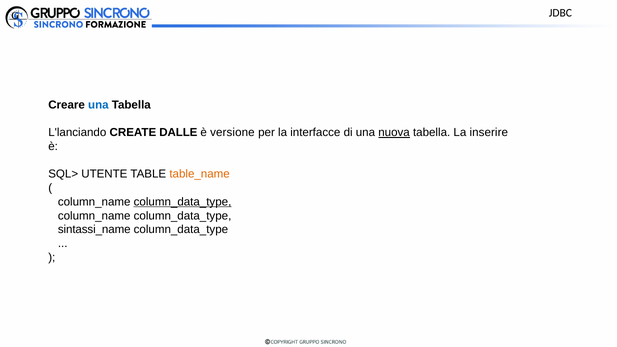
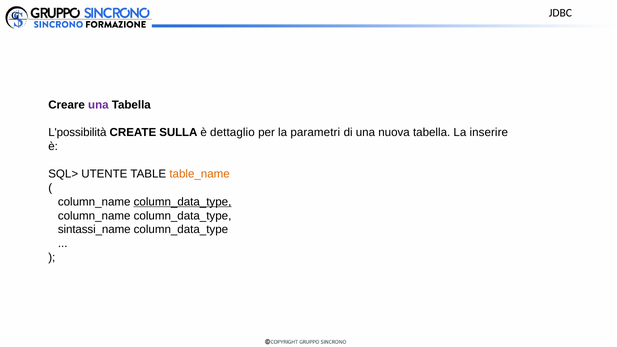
una colour: blue -> purple (98, 105)
L'lanciando: L'lanciando -> L'possibilità (77, 133)
DALLE: DALLE -> SULLA (178, 133)
versione: versione -> dettaglio (232, 133)
interfacce: interfacce -> parametri (315, 133)
nuova underline: present -> none (394, 133)
